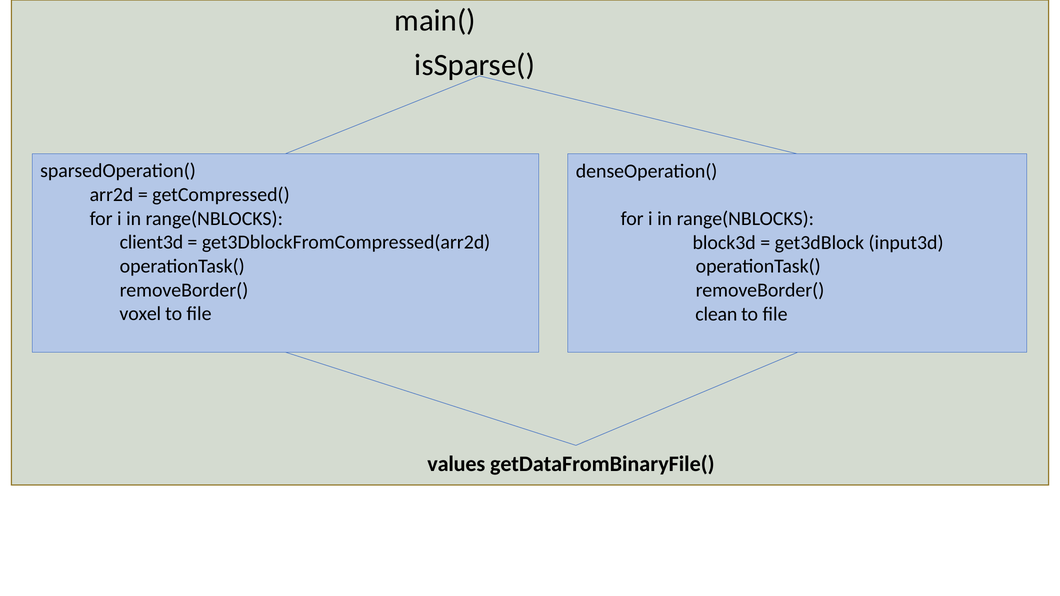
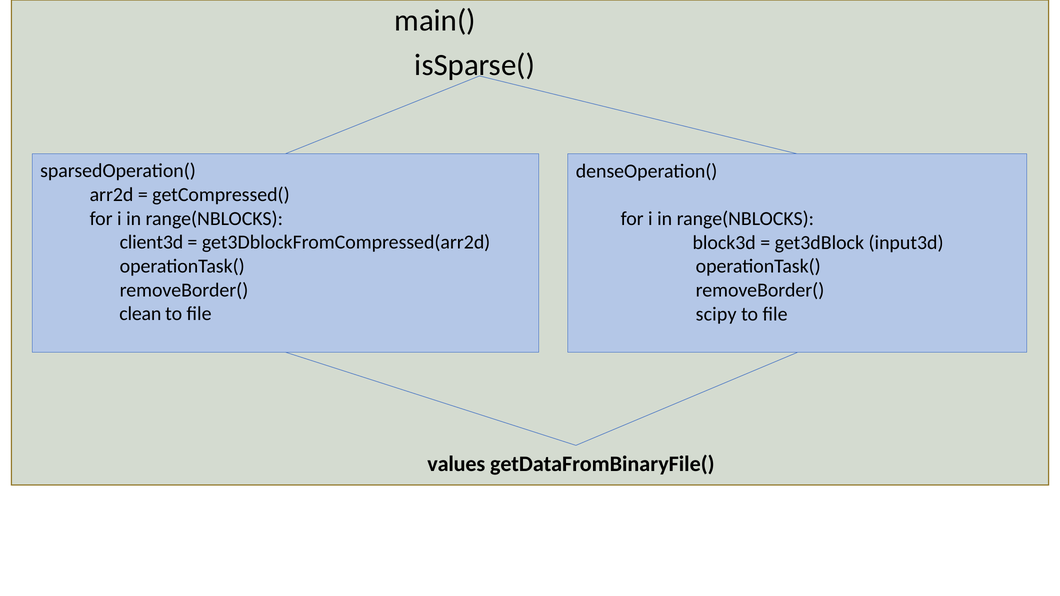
voxel: voxel -> clean (140, 314)
clean: clean -> scipy (716, 314)
